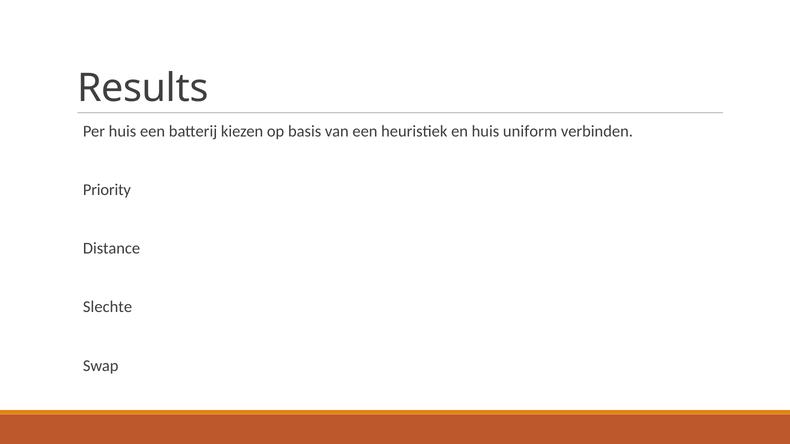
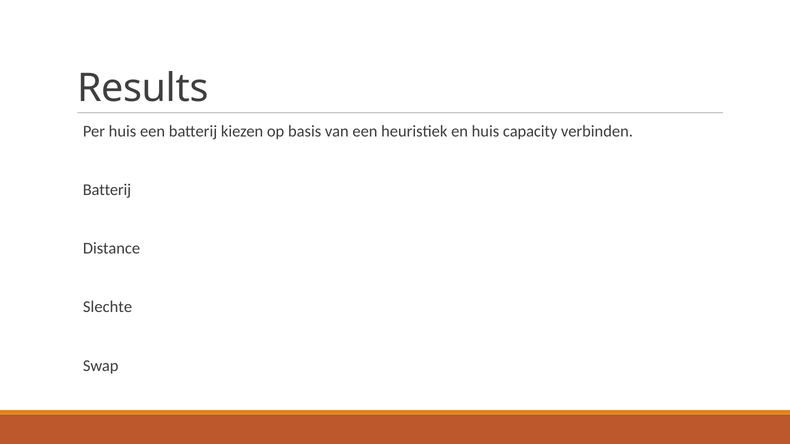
uniform: uniform -> capacity (530, 131)
Priority: Priority -> Batterij (107, 190)
